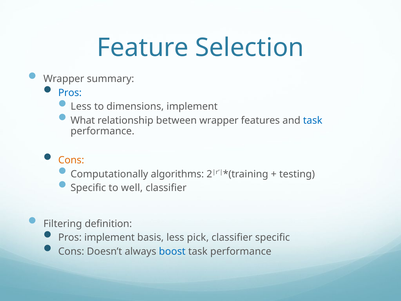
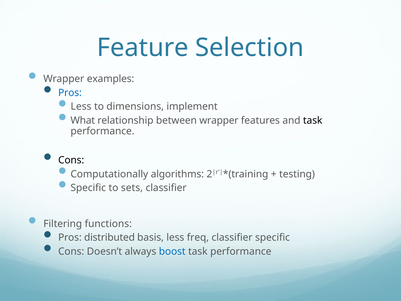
summary: summary -> examples (111, 79)
task colour: blue -> black (313, 120)
Cons colour: orange -> black (71, 160)
well: well -> sets (132, 188)
definition: definition -> functions (108, 224)
Pros implement: implement -> distributed (110, 237)
pick: pick -> freq (198, 237)
